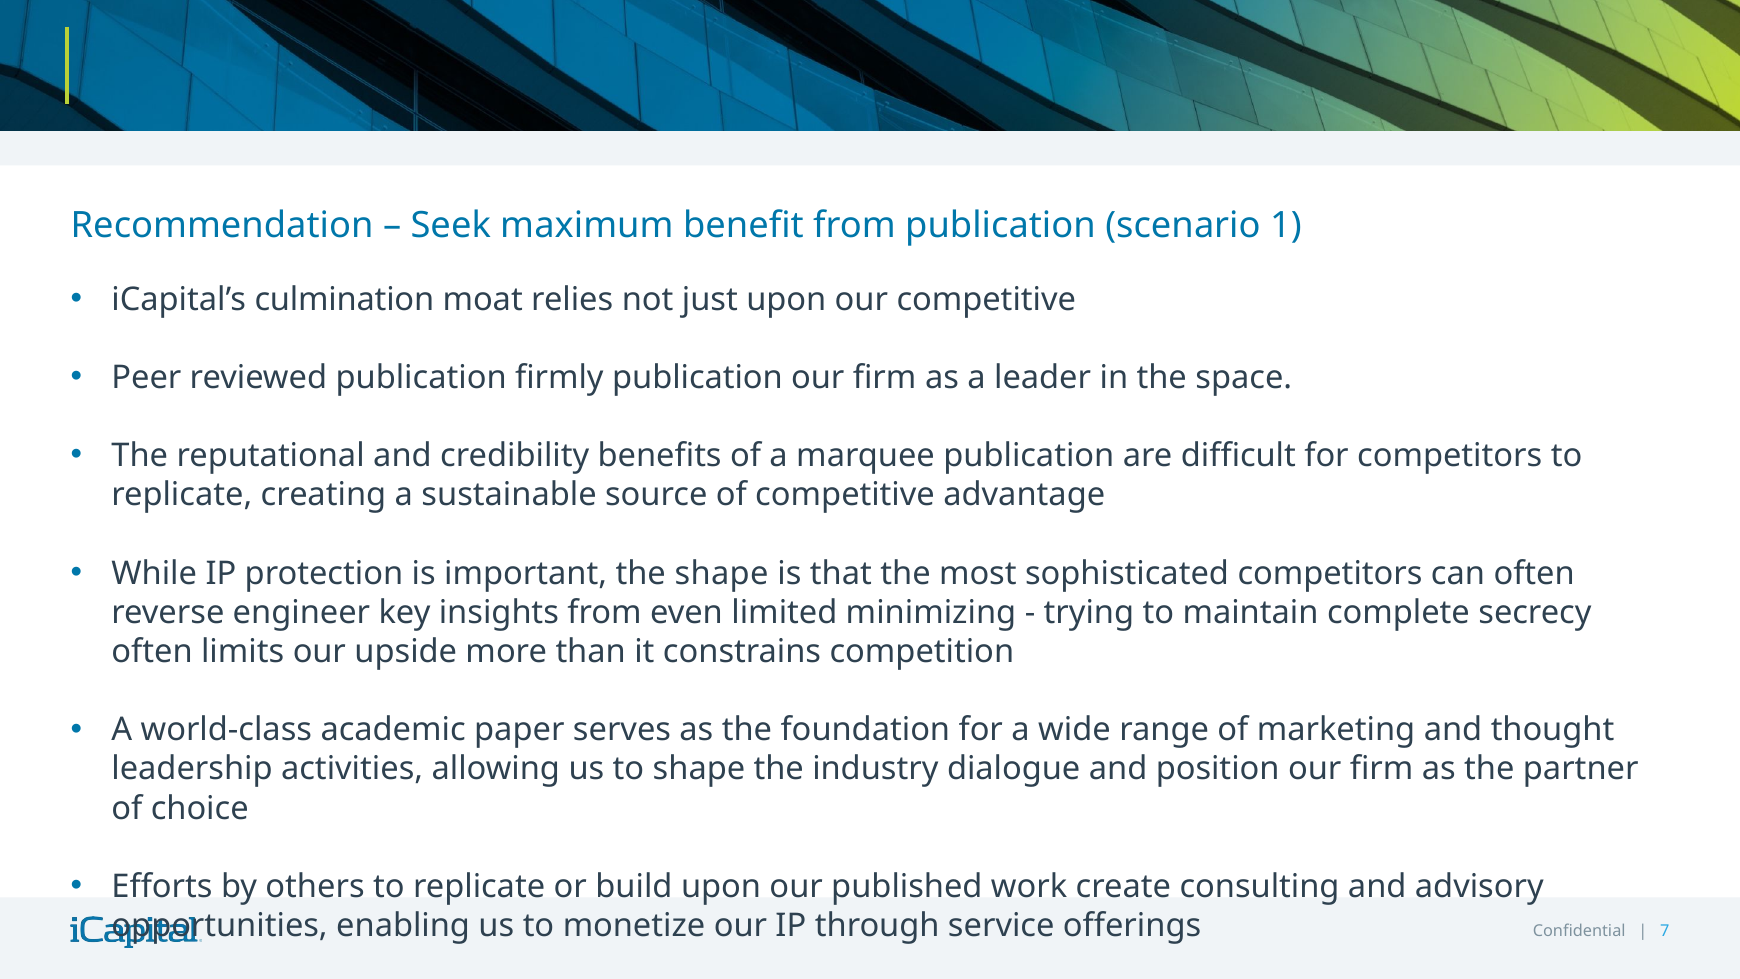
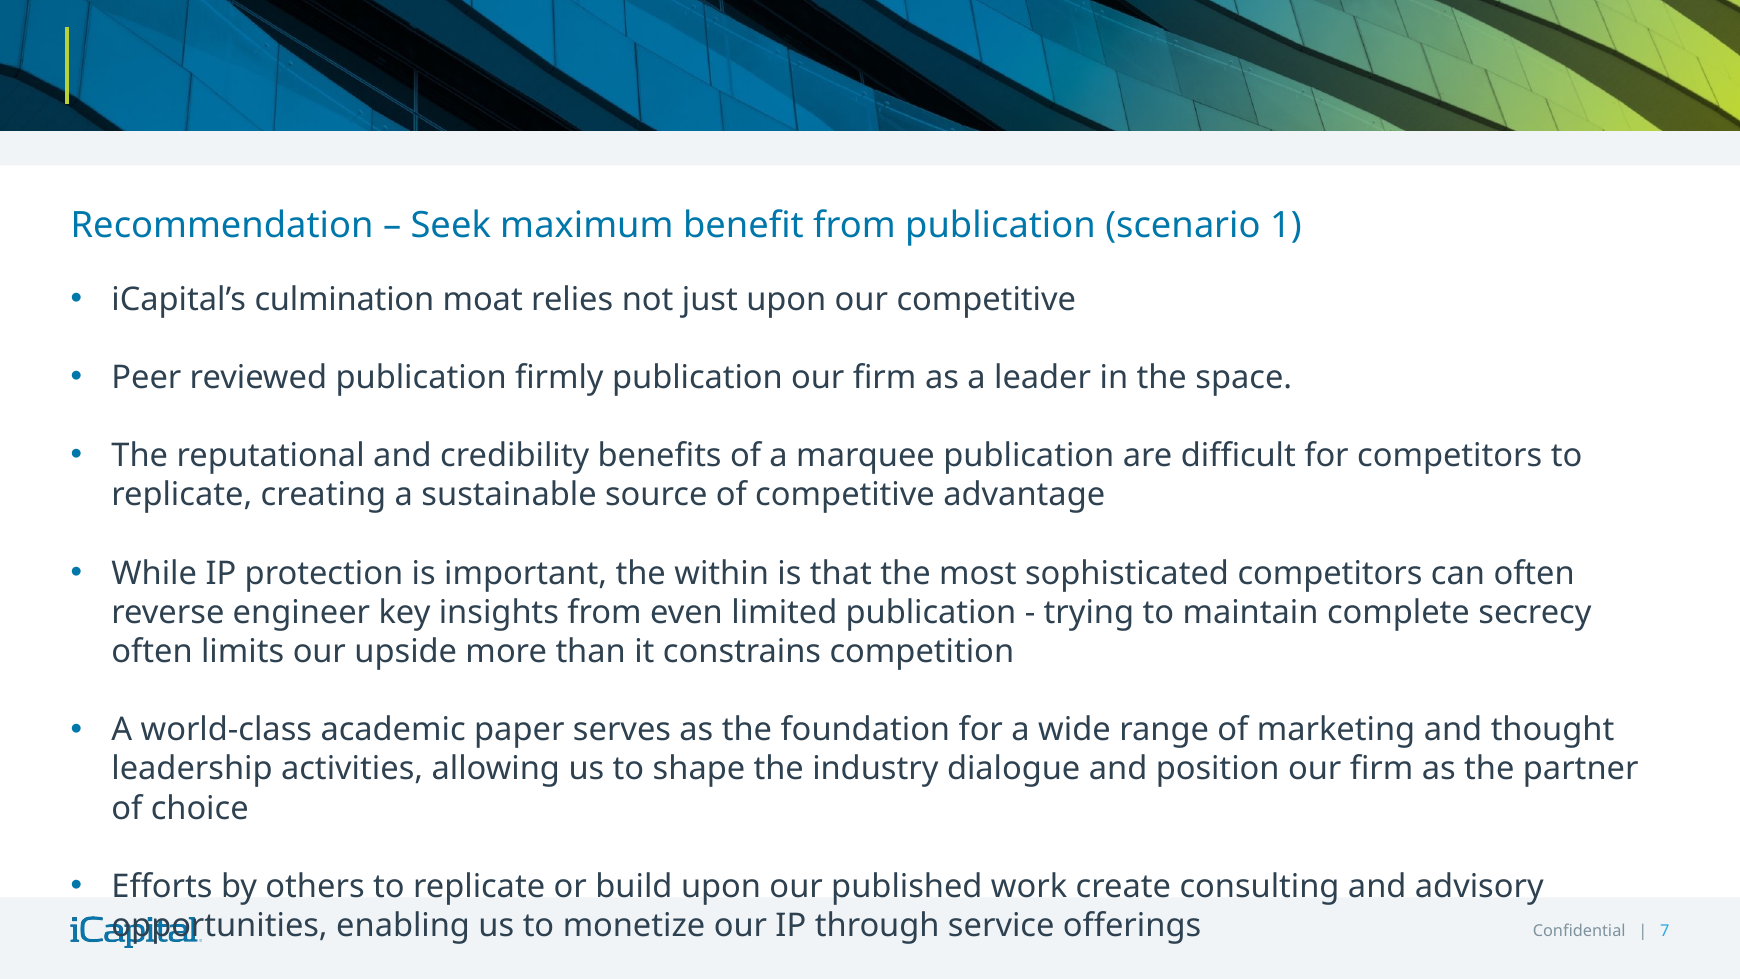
the shape: shape -> within (722, 573)
limited minimizing: minimizing -> publication (931, 612)
